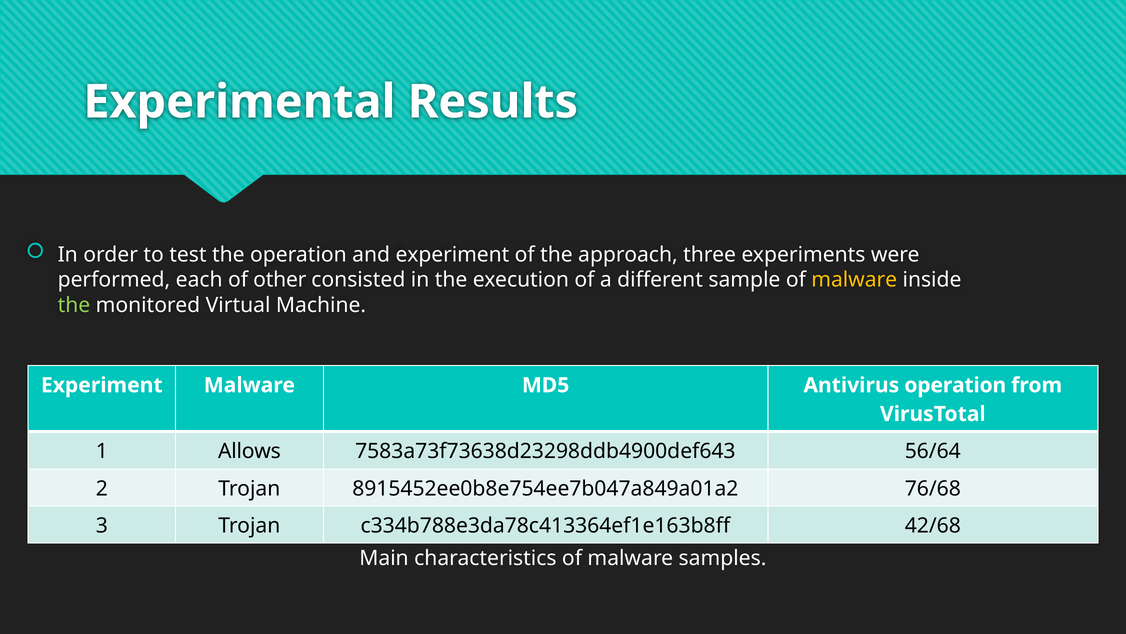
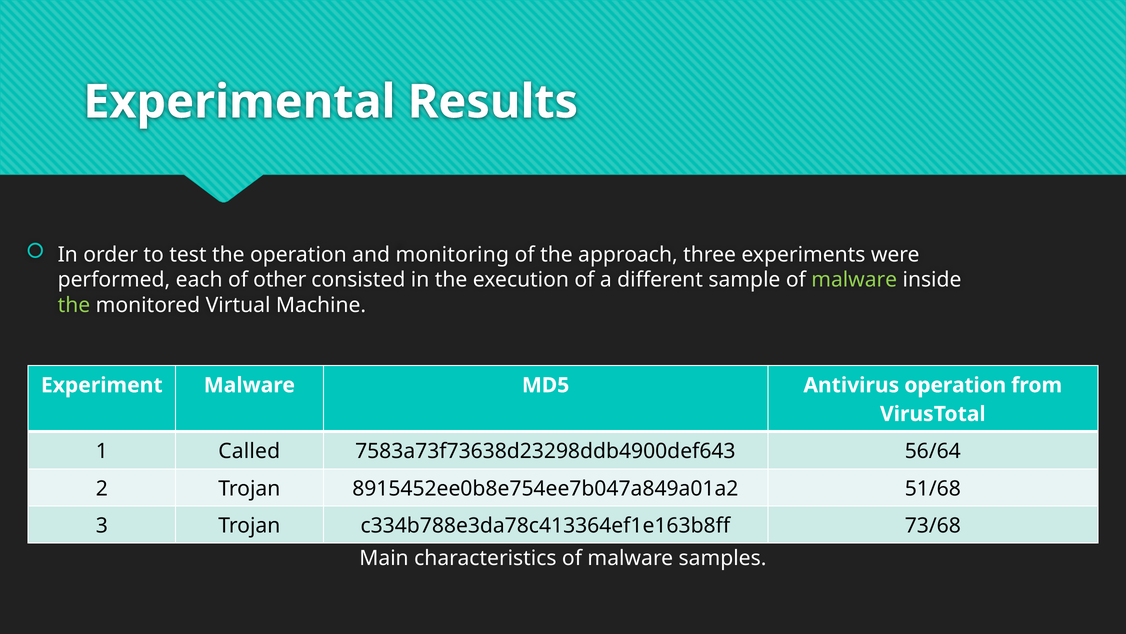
and experiment: experiment -> monitoring (452, 254)
malware colour: yellow -> light green (854, 280)
Allows: Allows -> Called (249, 451)
76/68: 76/68 -> 51/68 (933, 488)
42/68: 42/68 -> 73/68 (933, 525)
